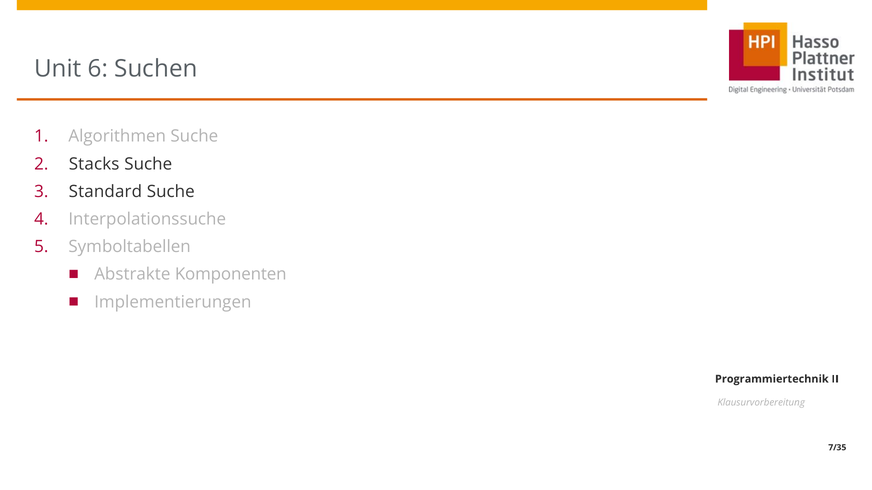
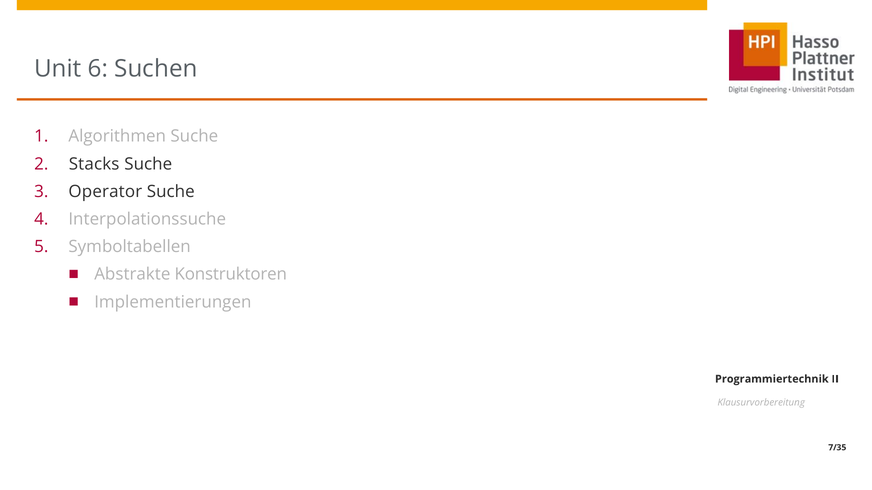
Standard: Standard -> Operator (105, 192)
Komponenten: Komponenten -> Konstruktoren (231, 275)
